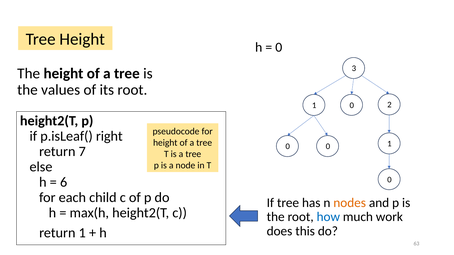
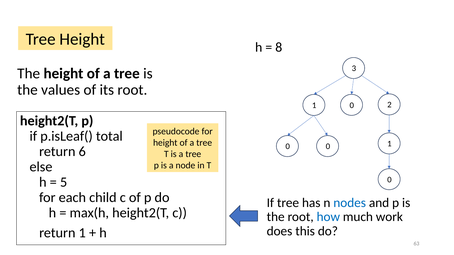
0: 0 -> 8 (279, 47)
right: right -> total (109, 136)
7: 7 -> 6 (82, 152)
6: 6 -> 5 (64, 182)
nodes colour: orange -> blue (350, 203)
